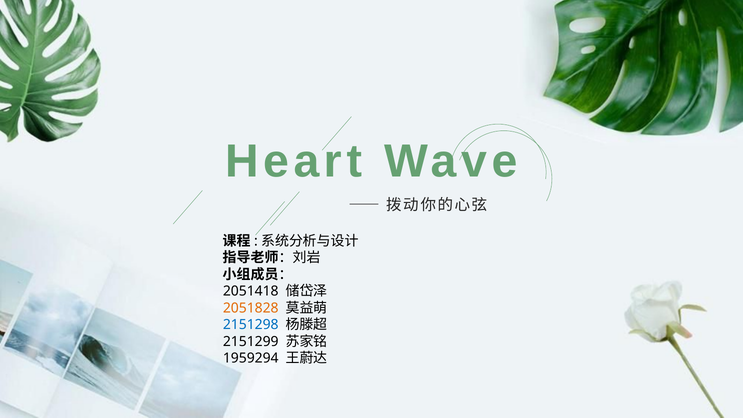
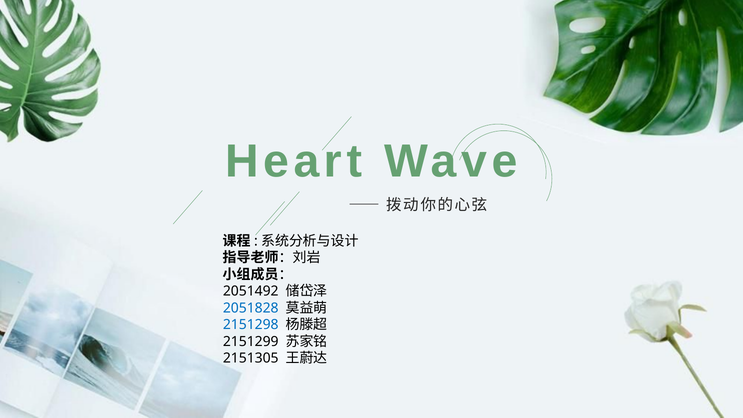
2051418: 2051418 -> 2051492 (251, 291)
2051828 colour: orange -> blue (251, 308)
1959294: 1959294 -> 2151305 (251, 358)
